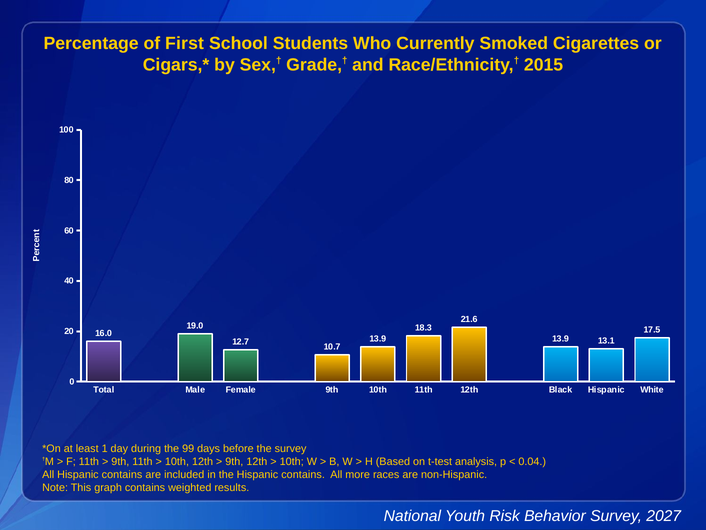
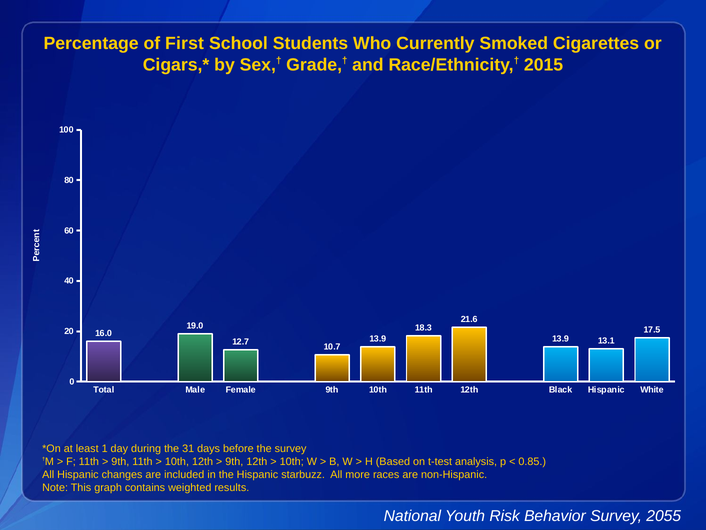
99: 99 -> 31 (188, 448)
0.04: 0.04 -> 0.85 (532, 461)
All Hispanic contains: contains -> changes (122, 474)
the Hispanic contains: contains -> starbuzz (303, 474)
2027: 2027 -> 2055 (664, 515)
